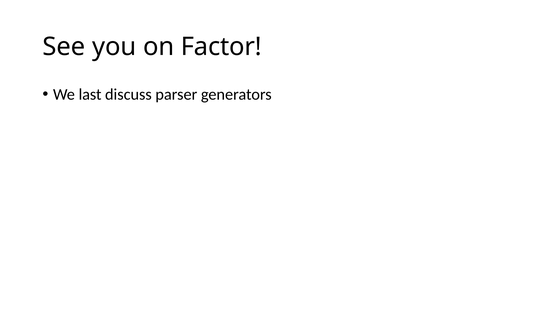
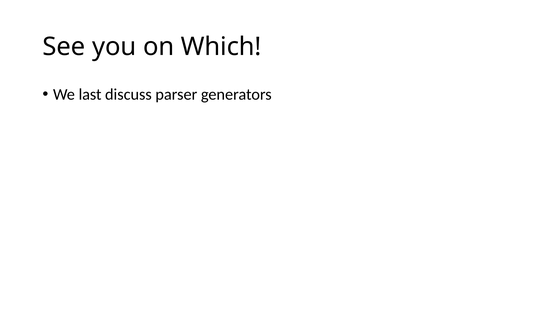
Factor: Factor -> Which (221, 47)
